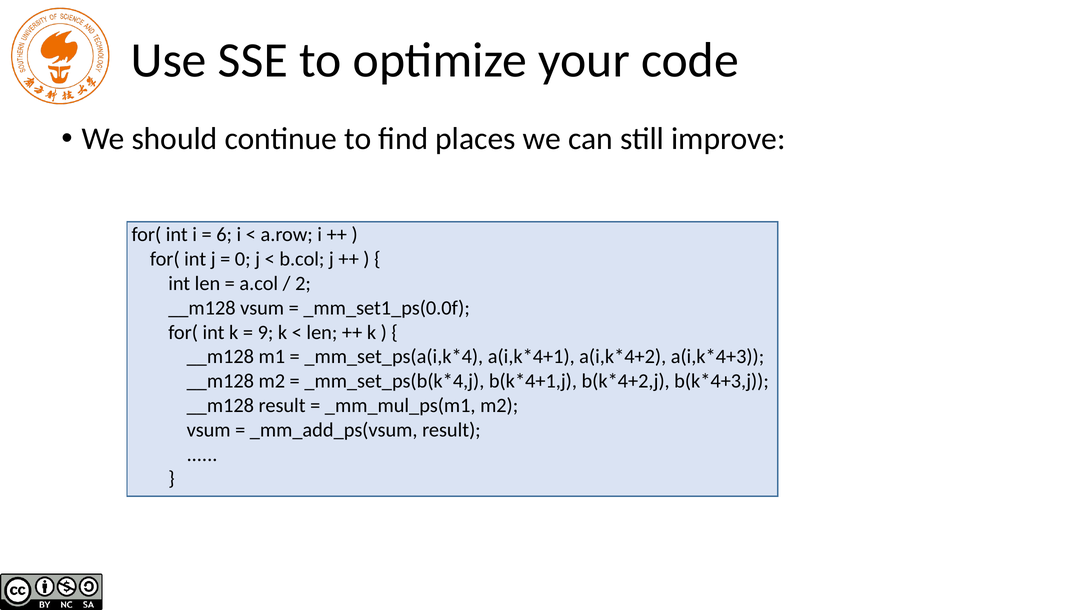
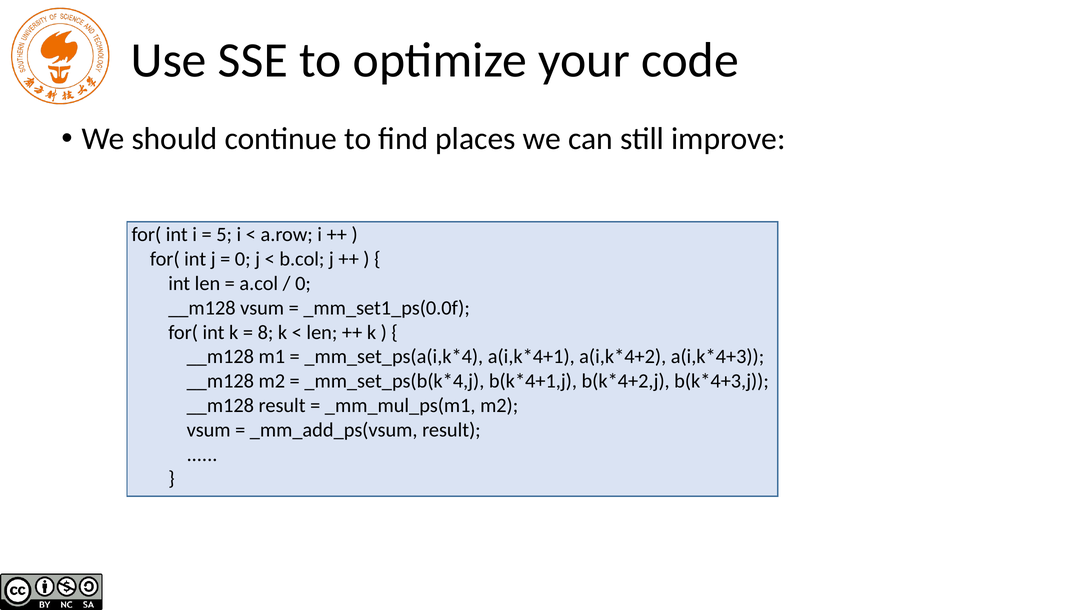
6: 6 -> 5 (224, 235)
2: 2 -> 0 (303, 284)
9: 9 -> 8 (266, 332)
